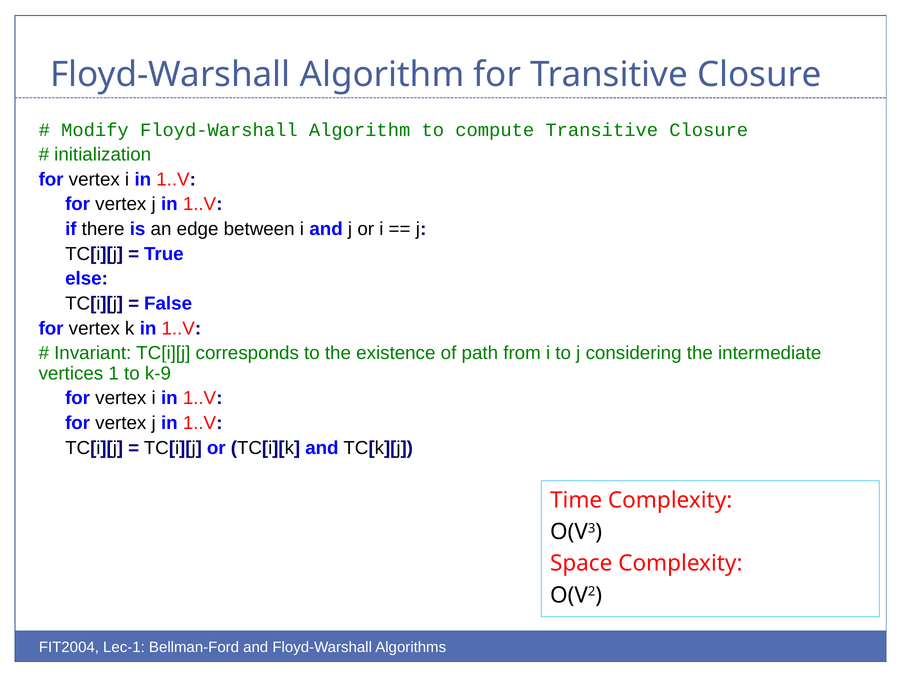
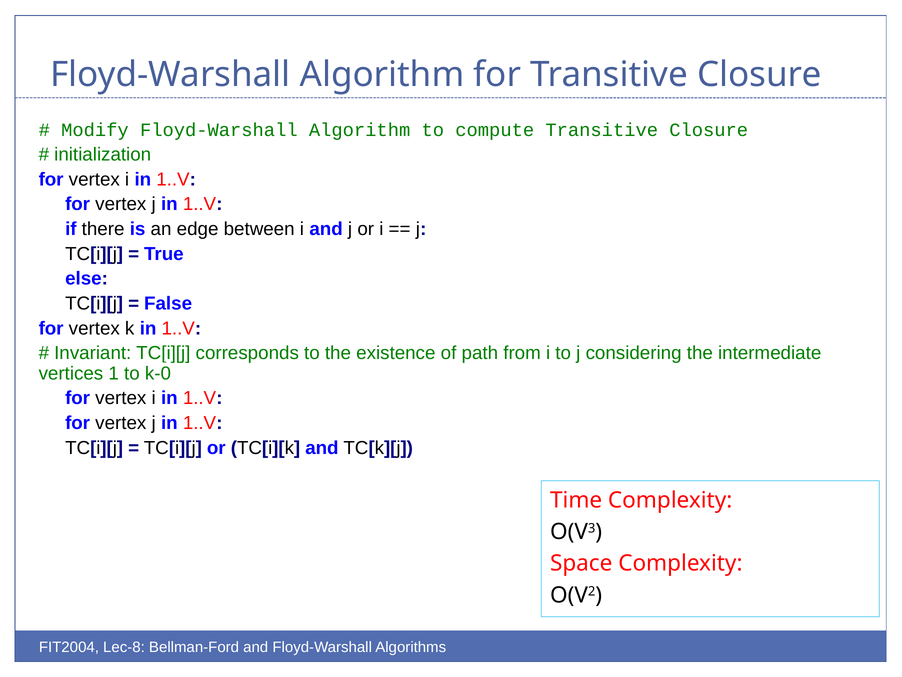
k-9: k-9 -> k-0 (158, 373)
Lec-1: Lec-1 -> Lec-8 (124, 647)
